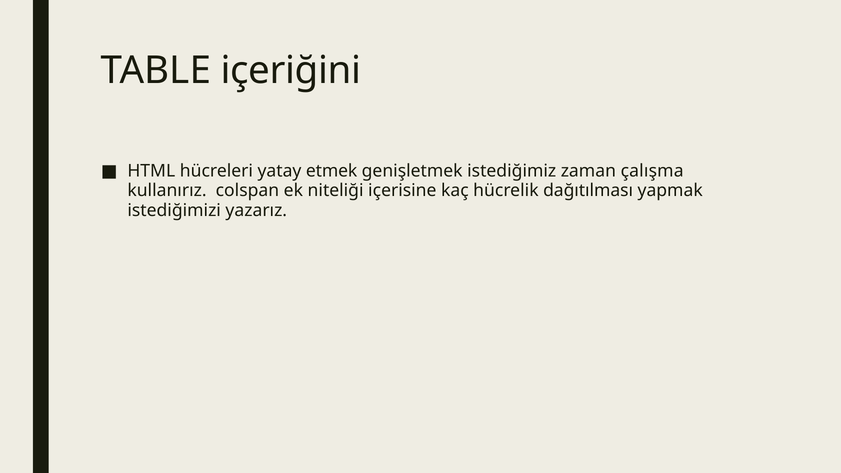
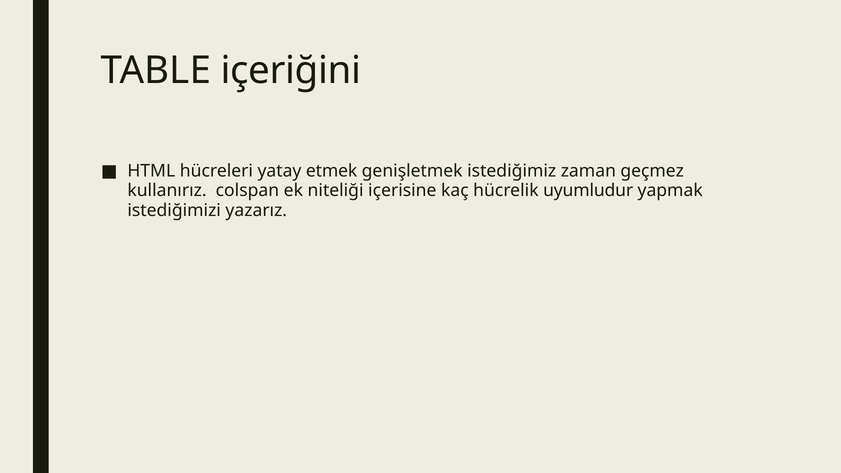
çalışma: çalışma -> geçmez (652, 171)
dağıtılması: dağıtılması -> uyumludur (588, 191)
